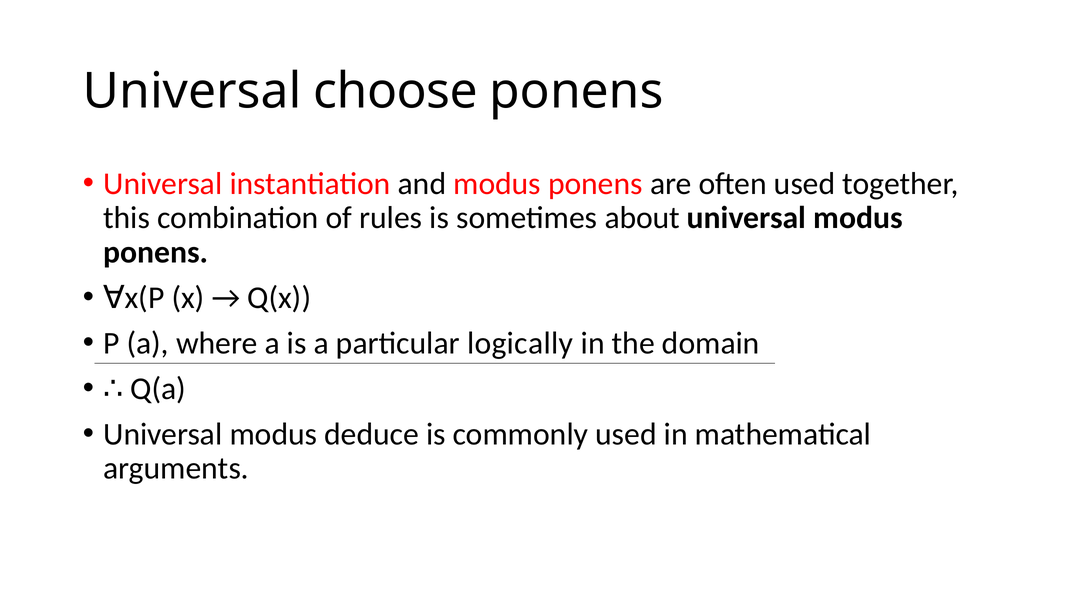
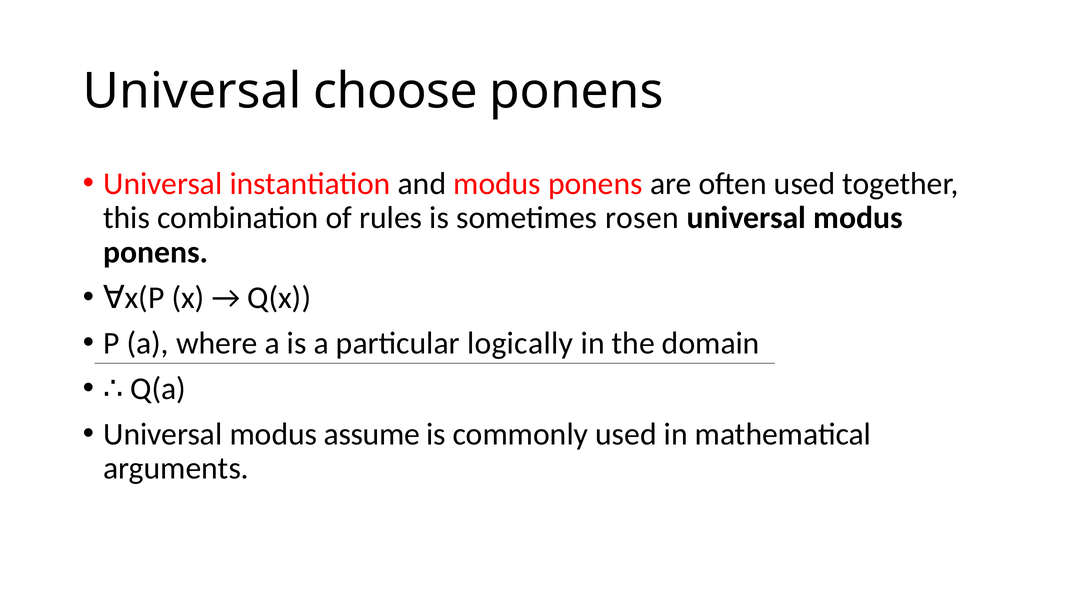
about: about -> rosen (642, 218)
deduce: deduce -> assume (372, 435)
